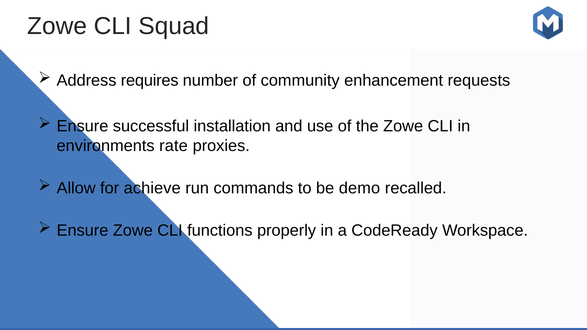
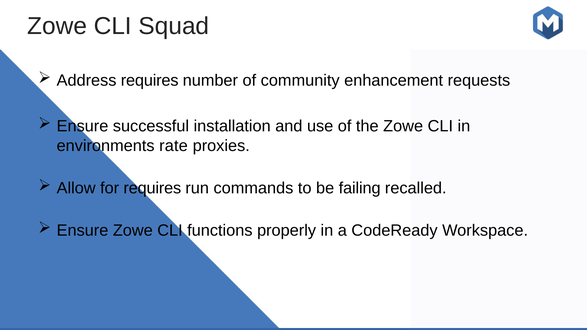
for achieve: achieve -> requires (152, 188)
demo: demo -> failing (360, 188)
